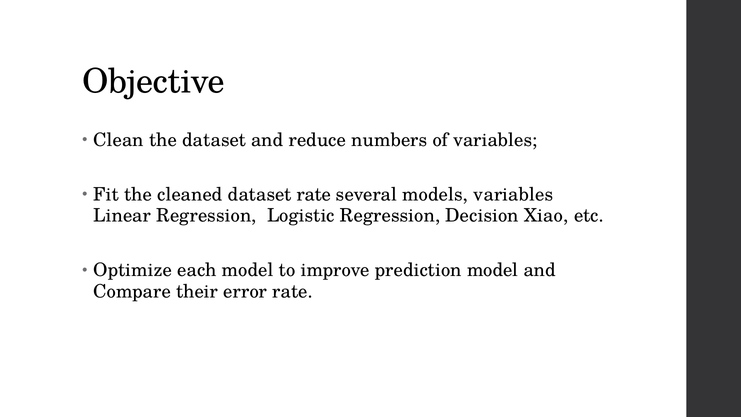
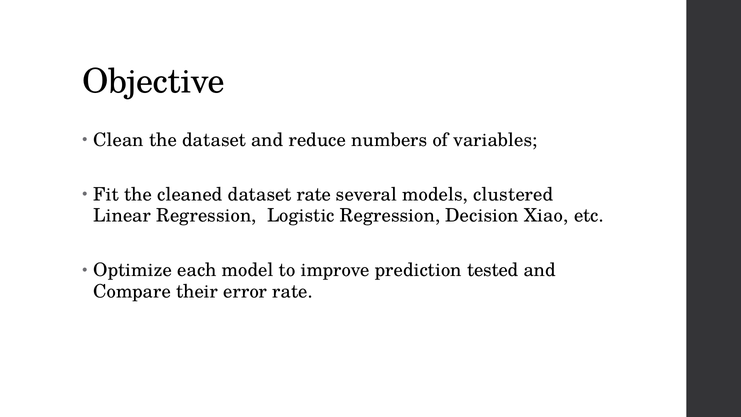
models variables: variables -> clustered (513, 194)
prediction model: model -> tested (493, 270)
